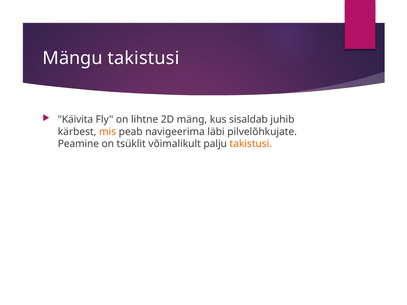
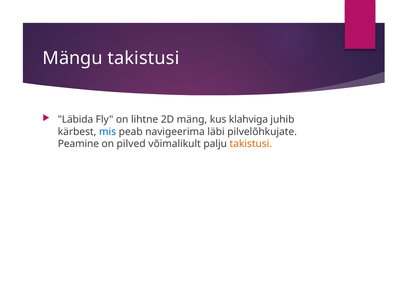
Käivita: Käivita -> Läbida (75, 120)
sisaldab: sisaldab -> klahviga (248, 120)
mis colour: orange -> blue (108, 132)
tsüklit: tsüklit -> pilved (131, 144)
